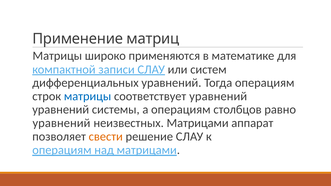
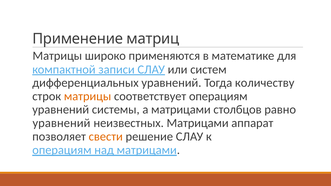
Тогда операциям: операциям -> количеству (265, 83)
матрицы colour: blue -> orange (88, 96)
соответствует уравнений: уравнений -> операциям (218, 96)
а операциям: операциям -> матрицами (181, 110)
